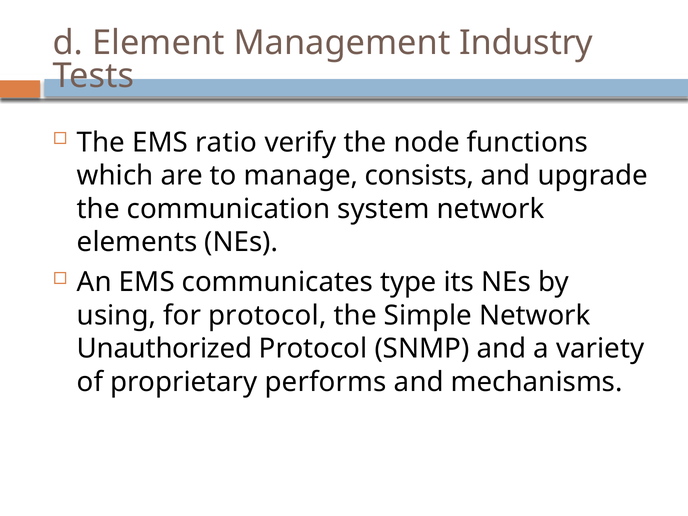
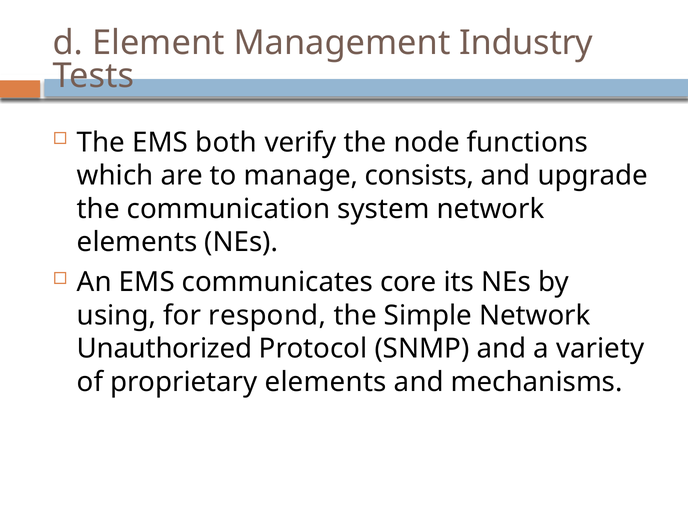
ratio: ratio -> both (226, 142)
type: type -> core (408, 282)
for protocol: protocol -> respond (267, 316)
proprietary performs: performs -> elements (326, 382)
